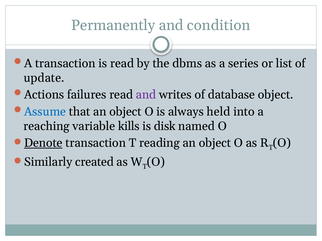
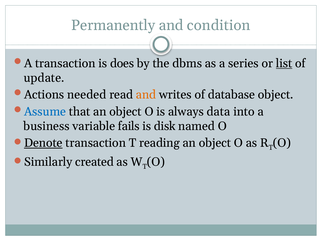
is read: read -> does (122, 63)
list underline: none -> present (284, 63)
failures: failures -> needed (87, 95)
and colour: purple -> orange (146, 95)
held: held -> data (218, 112)
reaching: reaching -> business (47, 126)
kills: kills -> fails (129, 126)
